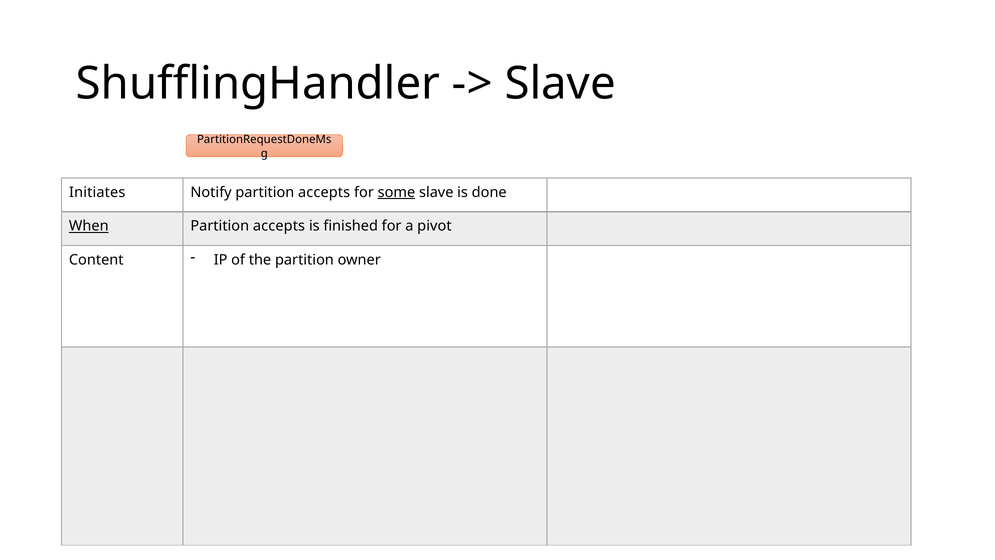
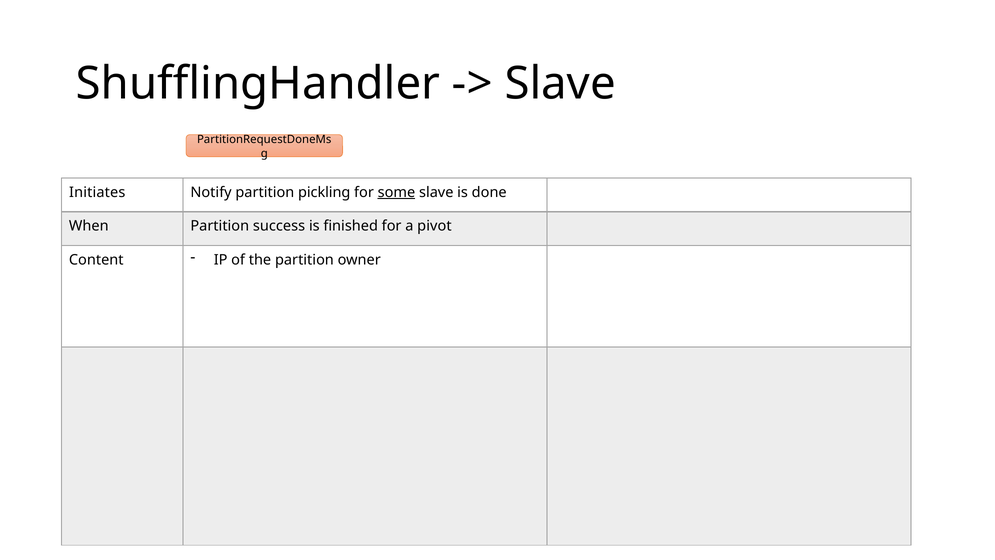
Notify partition accepts: accepts -> pickling (324, 192)
When underline: present -> none (89, 226)
accepts: accepts -> success (279, 226)
